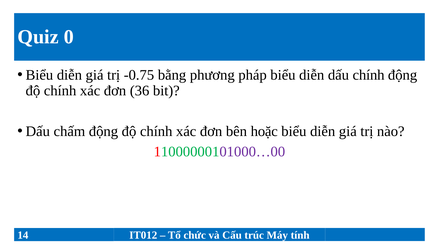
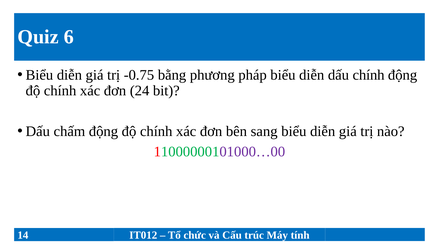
0: 0 -> 6 (69, 37)
36: 36 -> 24 (140, 91)
hoặc: hoặc -> sang (264, 131)
